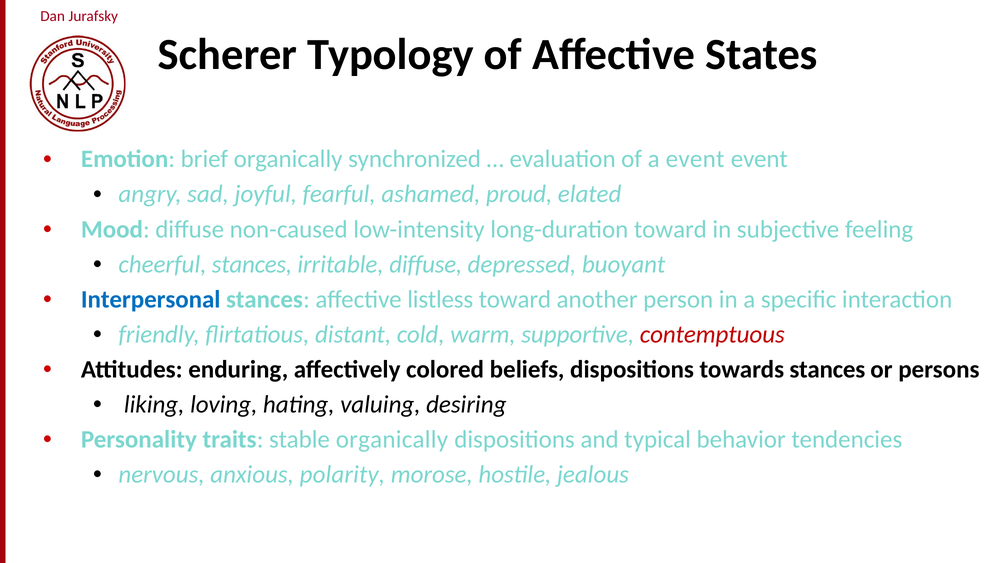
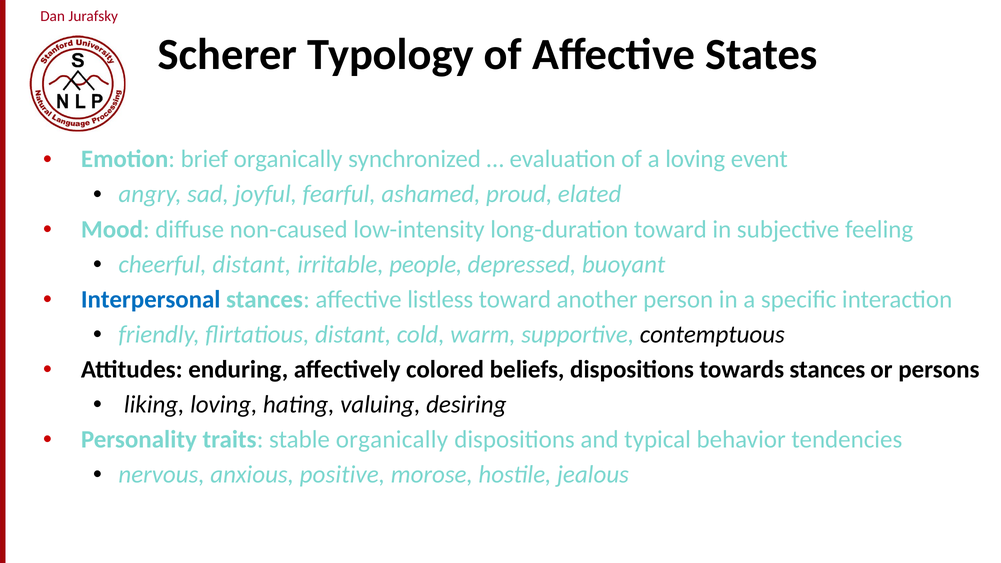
a event: event -> loving (695, 159)
cheerful stances: stances -> distant (252, 264)
irritable diffuse: diffuse -> people (426, 264)
contemptuous colour: red -> black (712, 334)
polarity: polarity -> positive (342, 475)
